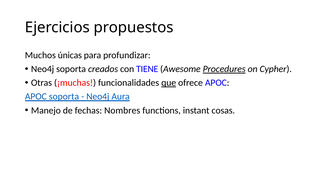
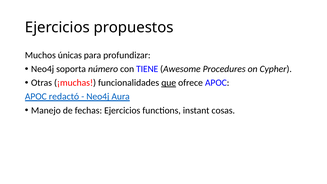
creados: creados -> número (103, 69)
Procedures underline: present -> none (224, 69)
APOC soporta: soporta -> redactó (64, 97)
fechas Nombres: Nombres -> Ejercicios (122, 110)
